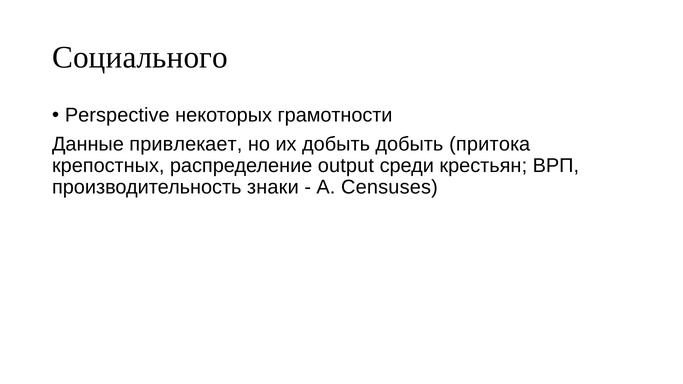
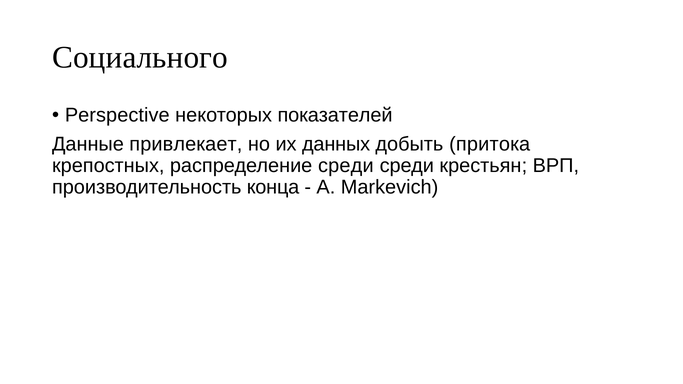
грамотности: грамотности -> показателей (335, 115)
их добыть: добыть -> данных (336, 144)
распределение output: output -> среди (346, 166)
знаки: знаки -> конца (273, 187)
Censuses: Censuses -> Markevich (390, 187)
